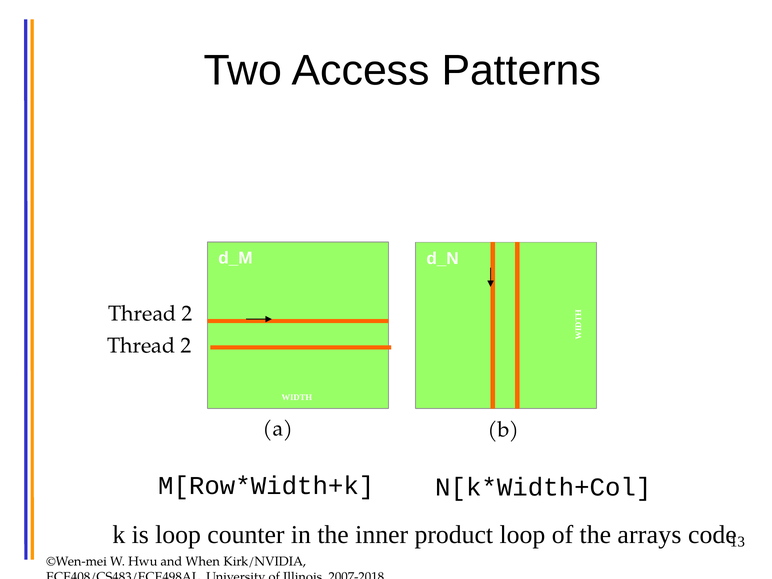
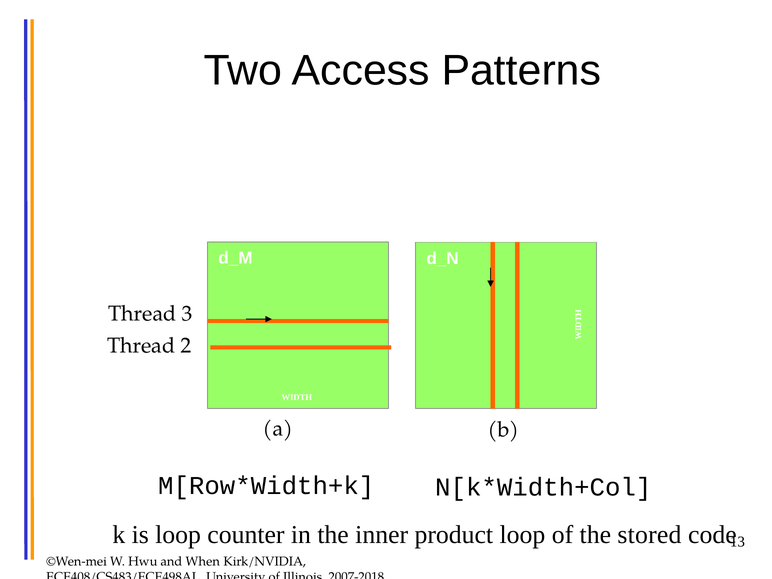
2: 2 -> 3 (187, 314)
arrays: arrays -> stored (649, 535)
